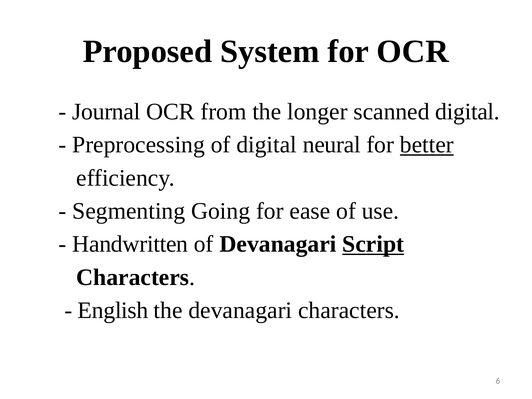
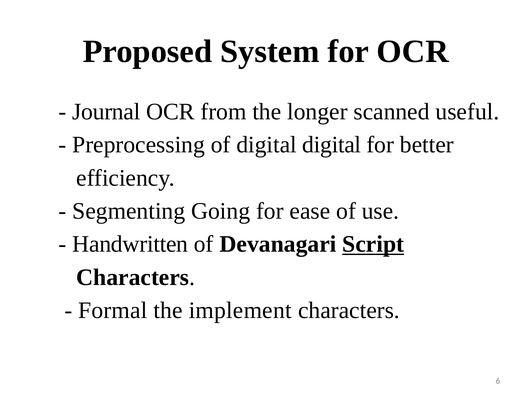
scanned digital: digital -> useful (467, 112)
digital neural: neural -> digital (332, 145)
better underline: present -> none (427, 145)
English: English -> Formal (113, 310)
the devanagari: devanagari -> implement (240, 310)
